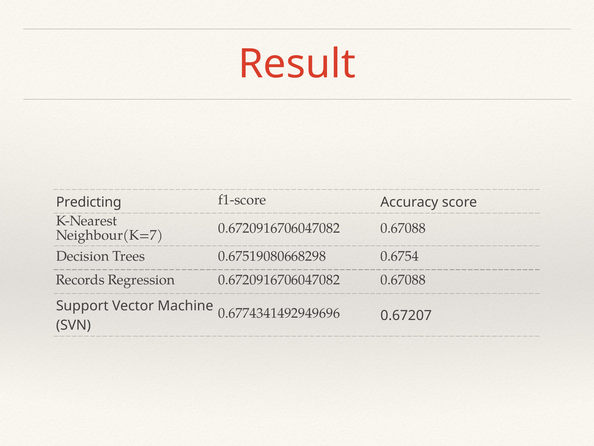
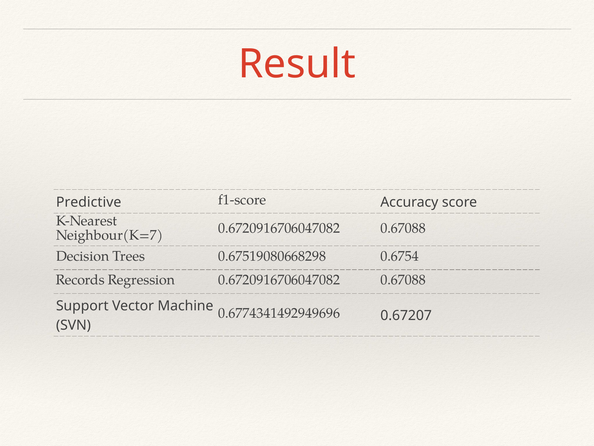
Predicting: Predicting -> Predictive (89, 202)
